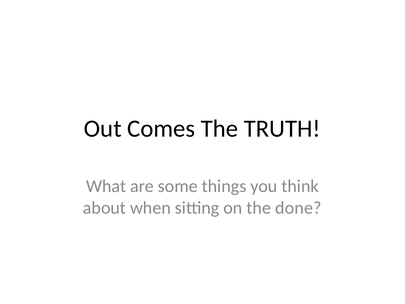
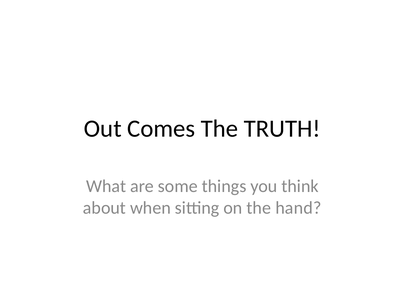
done: done -> hand (298, 208)
